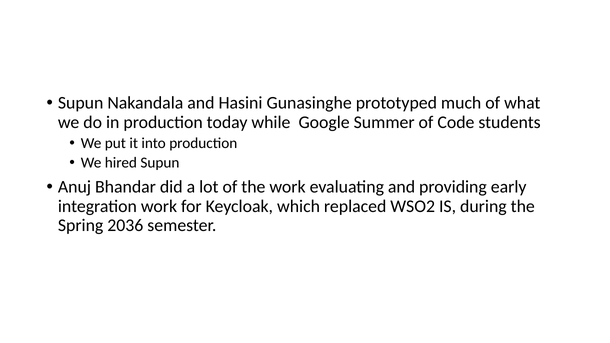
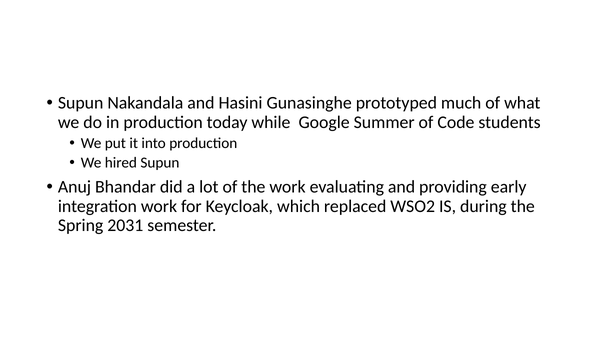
2036: 2036 -> 2031 (125, 226)
